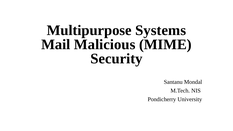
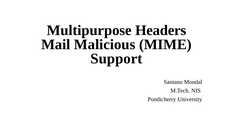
Systems: Systems -> Headers (161, 30)
Security: Security -> Support (116, 59)
